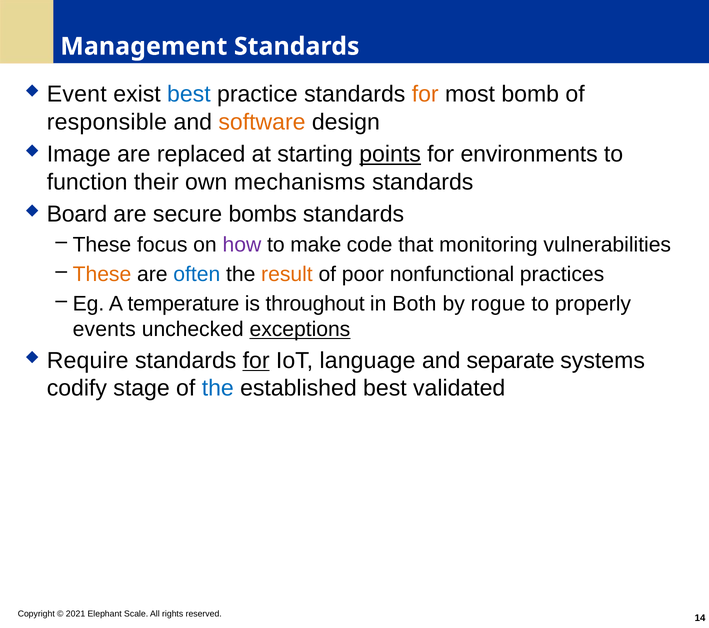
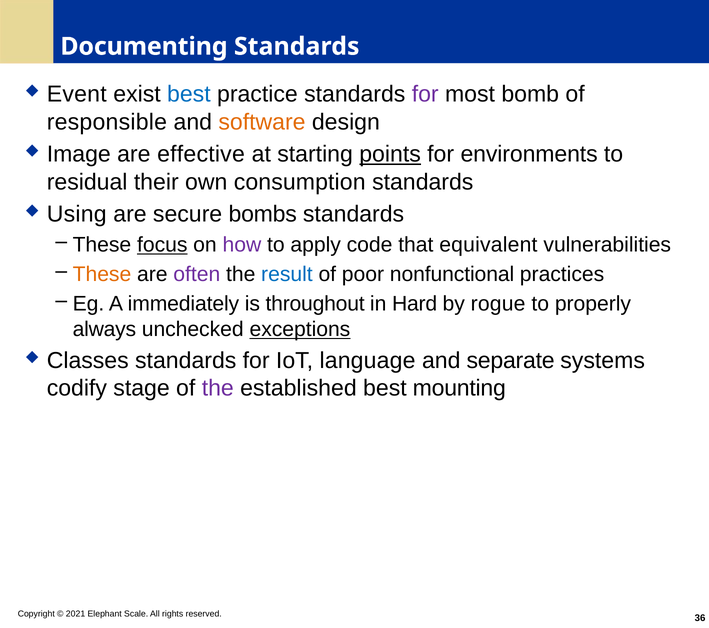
Management: Management -> Documenting (144, 46)
for colour: orange -> purple (425, 94)
replaced: replaced -> effective (201, 154)
function: function -> residual (87, 182)
mechanisms: mechanisms -> consumption (300, 182)
Board: Board -> Using (77, 214)
focus underline: none -> present (162, 245)
make: make -> apply (316, 245)
monitoring: monitoring -> equivalent (488, 245)
often colour: blue -> purple (197, 274)
result colour: orange -> blue (287, 274)
temperature: temperature -> immediately (183, 304)
Both: Both -> Hard (415, 304)
events: events -> always (104, 329)
Require: Require -> Classes (88, 360)
for underline: present -> none (256, 360)
the colour: blue -> purple (218, 388)
validated: validated -> mounting (459, 388)
14: 14 -> 36 (700, 618)
